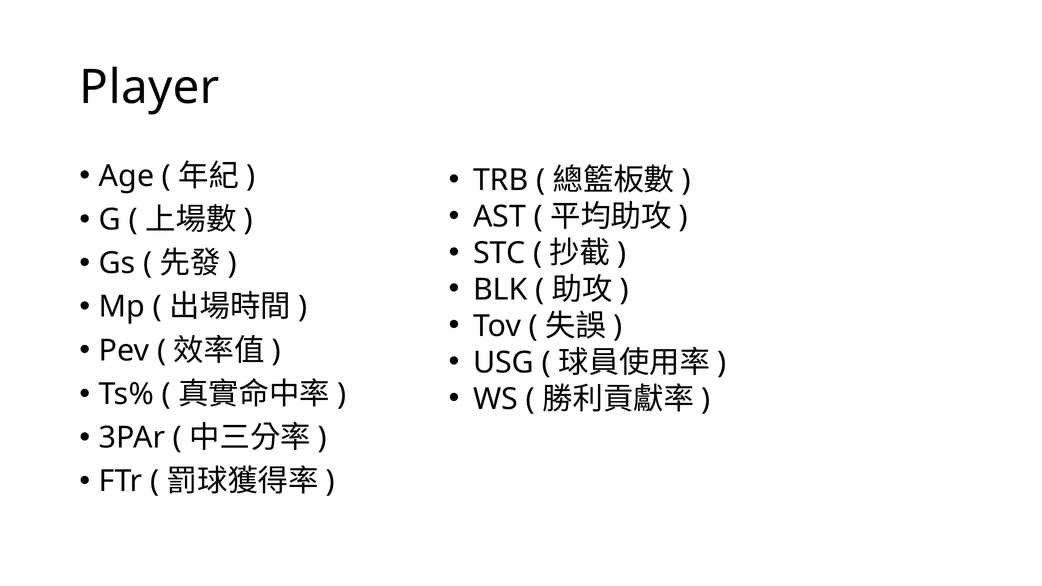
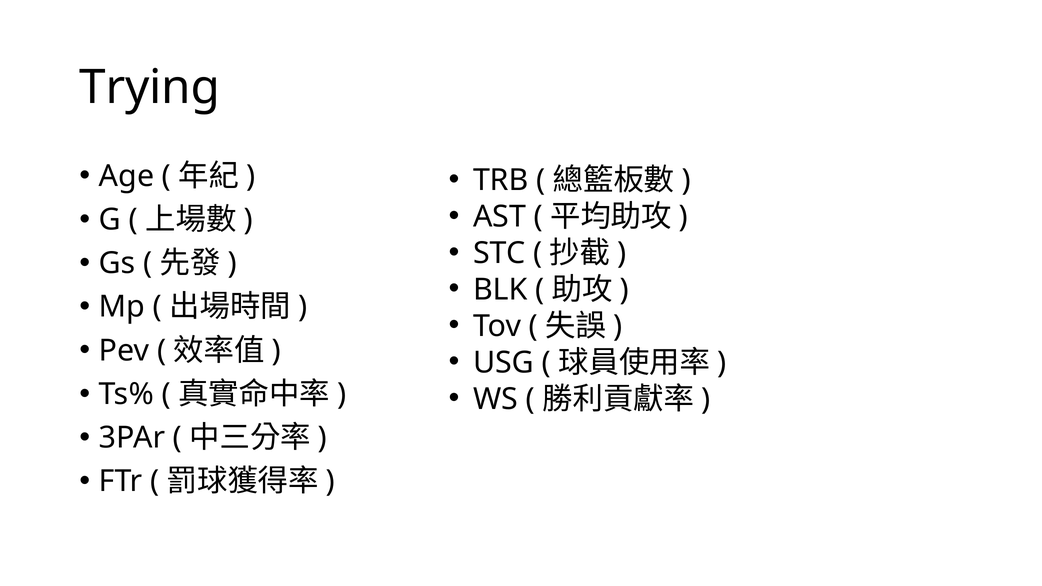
Player: Player -> Trying (150, 88)
